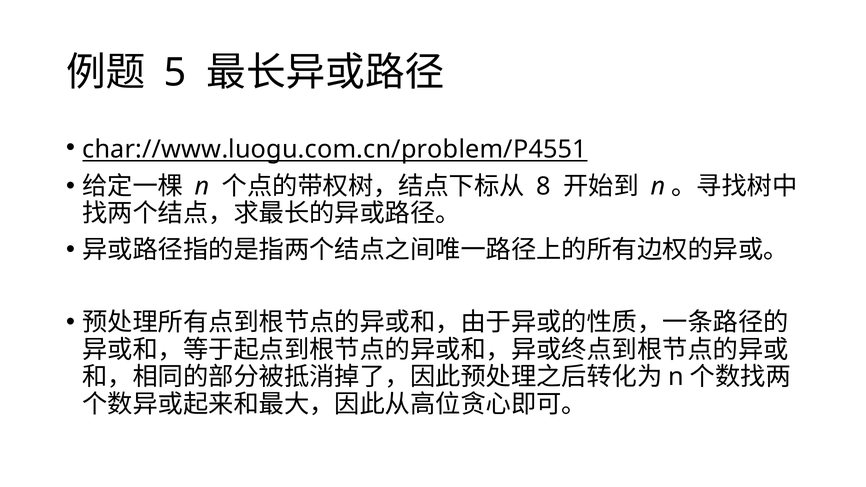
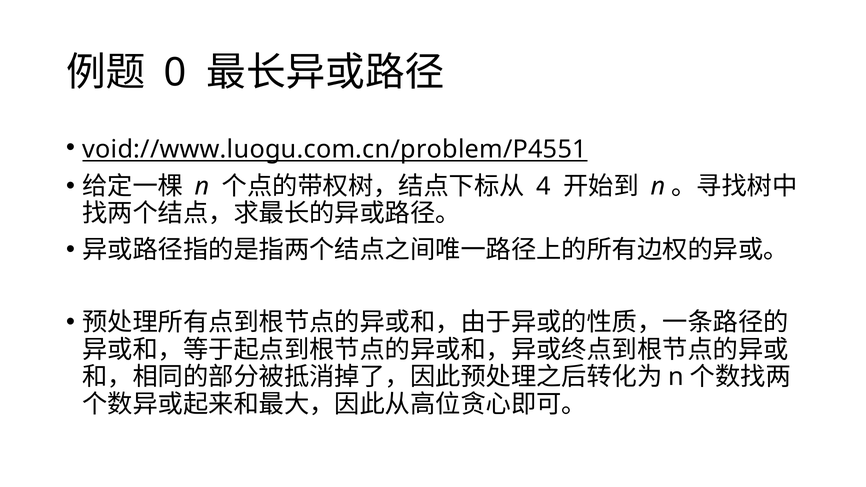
5: 5 -> 0 (175, 73)
char://www.luogu.com.cn/problem/P4551: char://www.luogu.com.cn/problem/P4551 -> void://www.luogu.com.cn/problem/P4551 (335, 149)
8: 8 -> 4 (543, 186)
